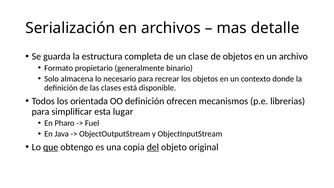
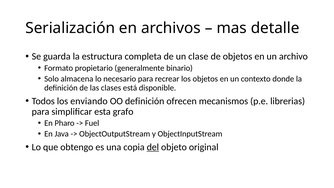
orientada: orientada -> enviando (89, 101)
lugar: lugar -> grafo (123, 112)
que underline: present -> none (51, 147)
